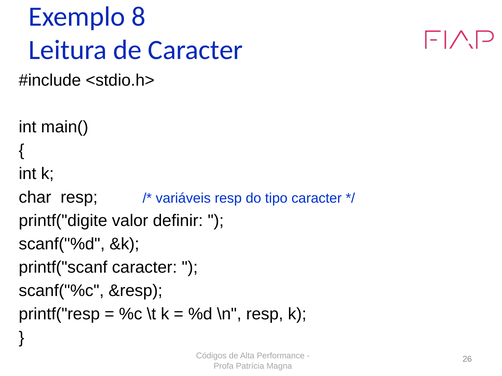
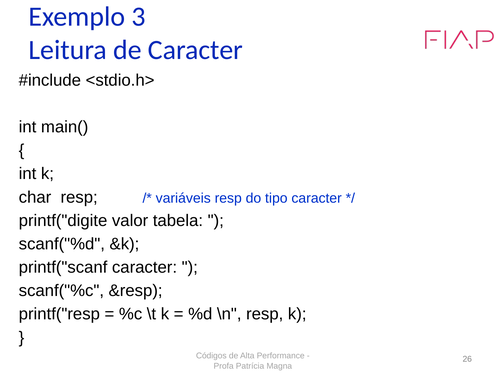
8: 8 -> 3 (139, 17)
definir: definir -> tabela (178, 221)
